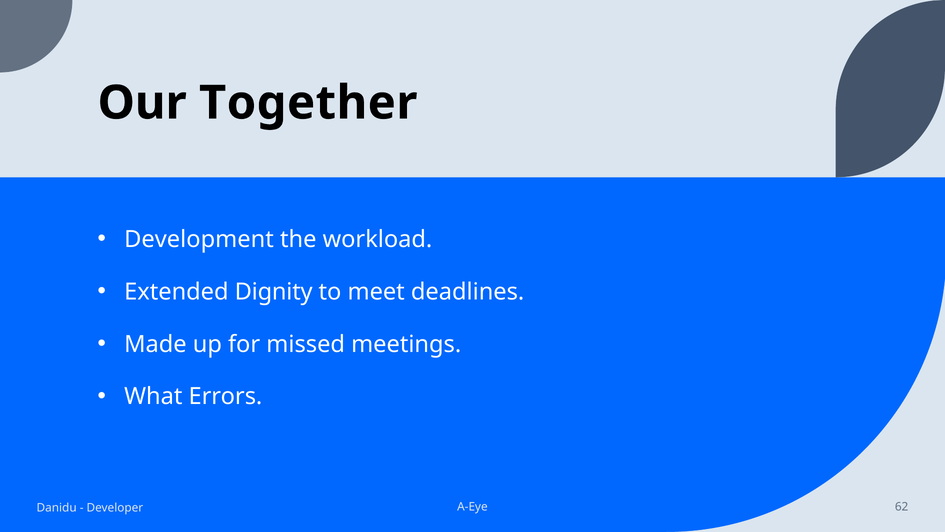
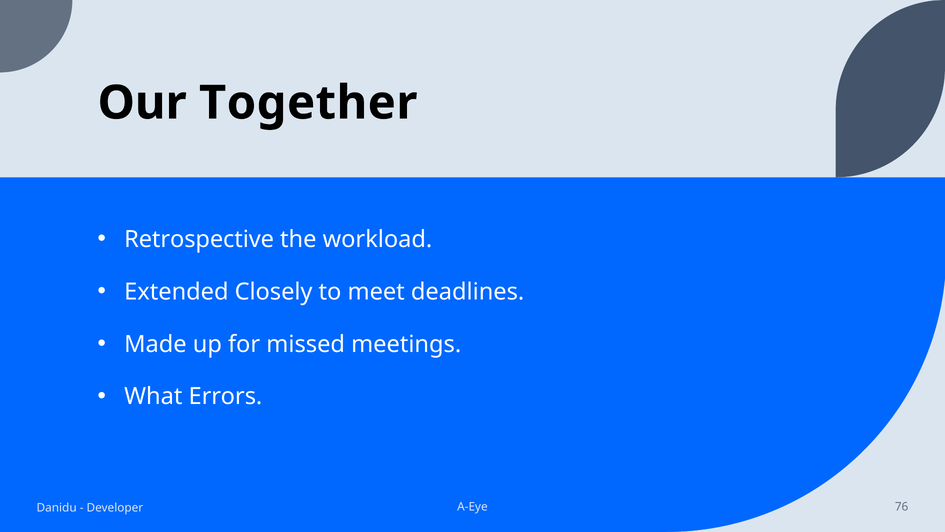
Development: Development -> Retrospective (199, 239)
Dignity: Dignity -> Closely (274, 292)
62: 62 -> 76 (902, 507)
